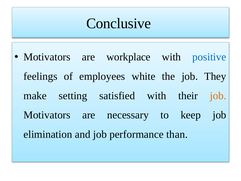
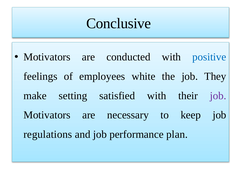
workplace: workplace -> conducted (128, 57)
job colour: orange -> purple (218, 96)
elimination: elimination -> regulations (48, 134)
than: than -> plan (177, 134)
